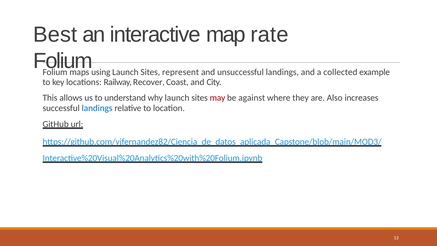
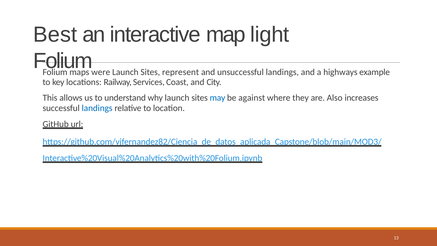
rate: rate -> light (270, 35)
using: using -> were (101, 72)
collected: collected -> highways (340, 72)
Recover: Recover -> Services (149, 82)
may colour: red -> blue (217, 98)
